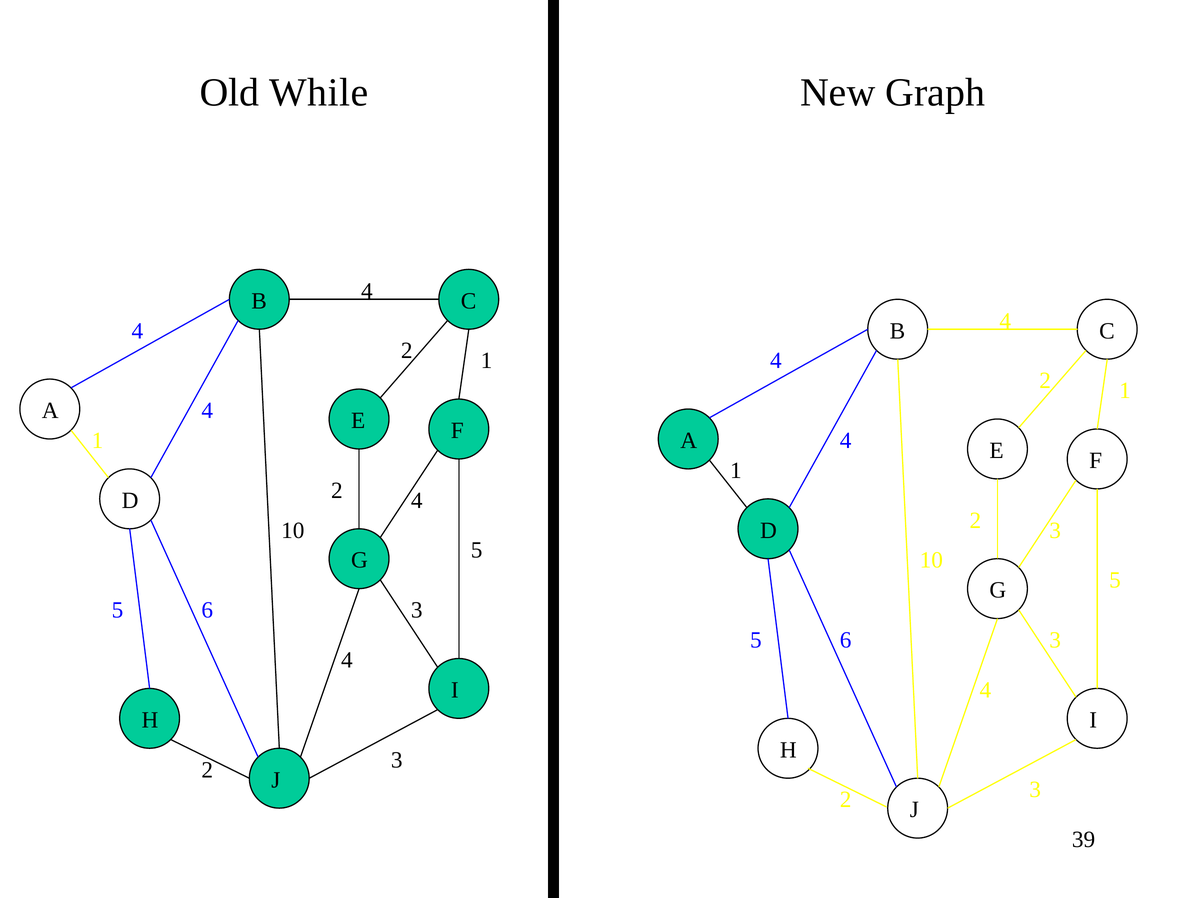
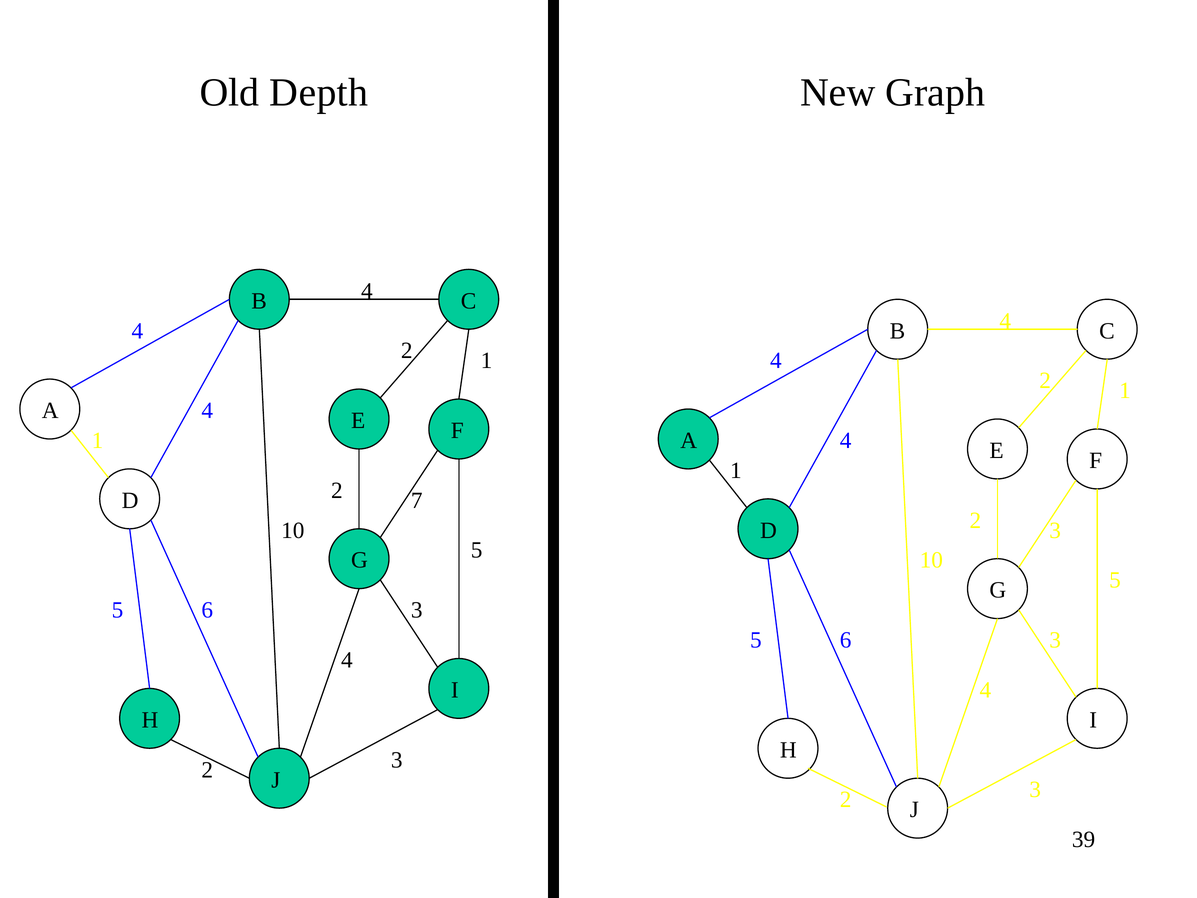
While: While -> Depth (319, 92)
2 4: 4 -> 7 (417, 500)
